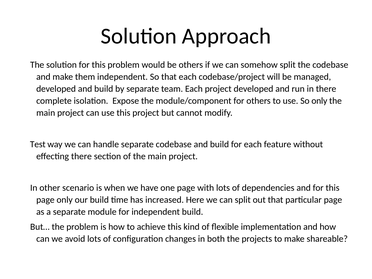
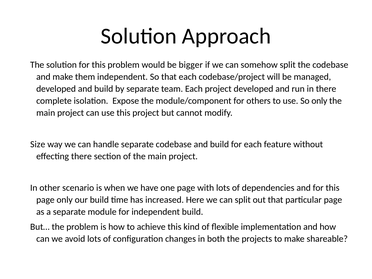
be others: others -> bigger (191, 65)
Test: Test -> Size (38, 144)
